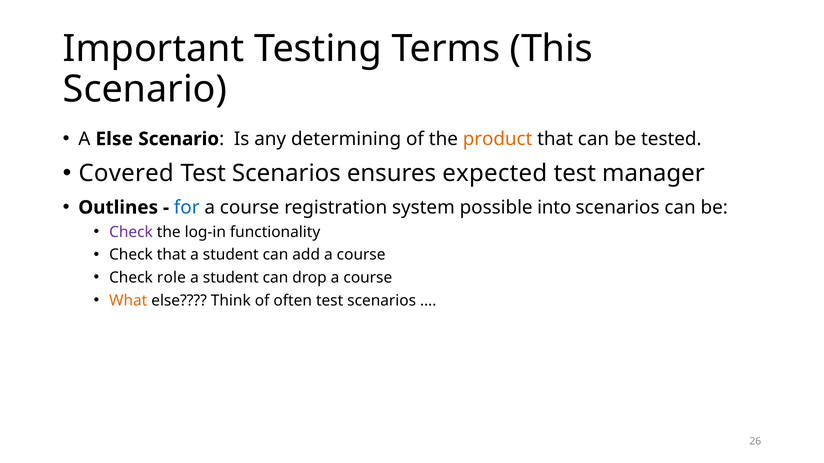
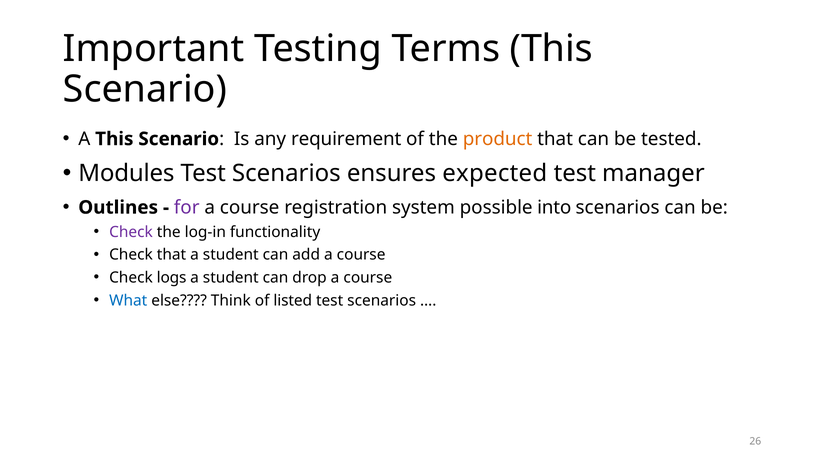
A Else: Else -> This (114, 139)
determining: determining -> requirement (346, 139)
Covered: Covered -> Modules (126, 174)
for colour: blue -> purple (187, 208)
role: role -> logs (172, 278)
What colour: orange -> blue (128, 301)
often: often -> listed (293, 301)
